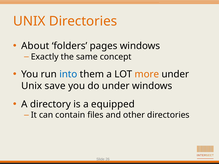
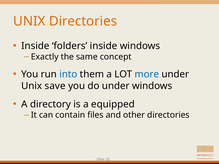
About: About -> Inside (35, 46)
folders pages: pages -> inside (104, 46)
more colour: orange -> blue (147, 74)
